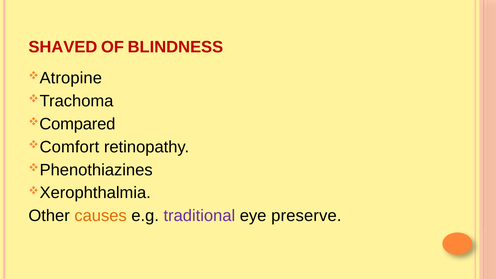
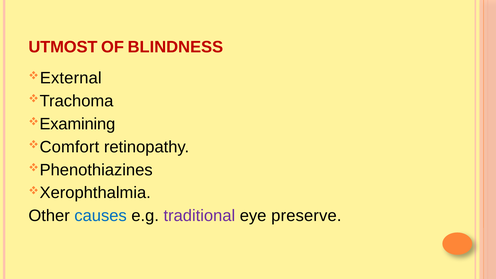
SHAVED: SHAVED -> UTMOST (63, 47)
Atropine: Atropine -> External (71, 78)
Compared: Compared -> Examining (77, 124)
causes colour: orange -> blue (101, 216)
